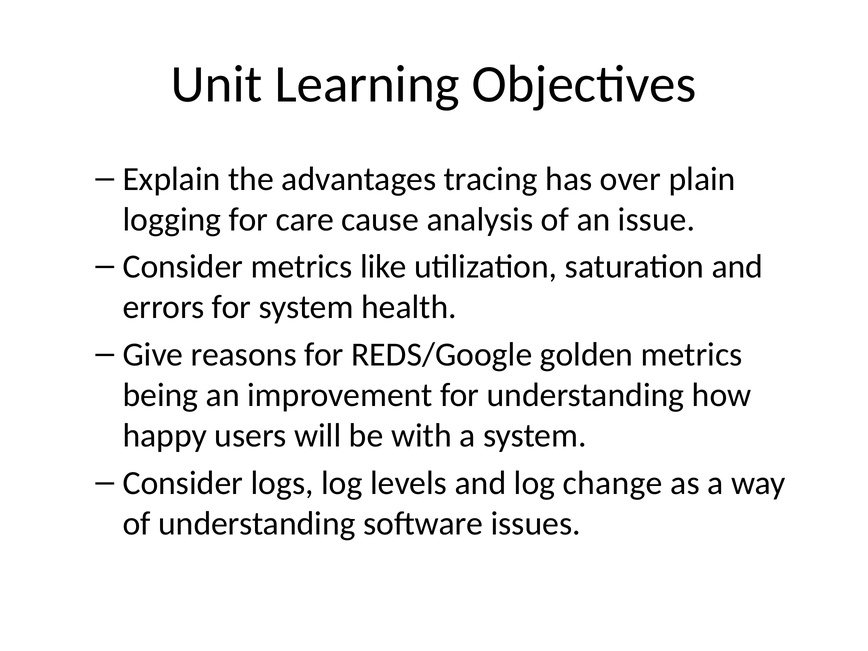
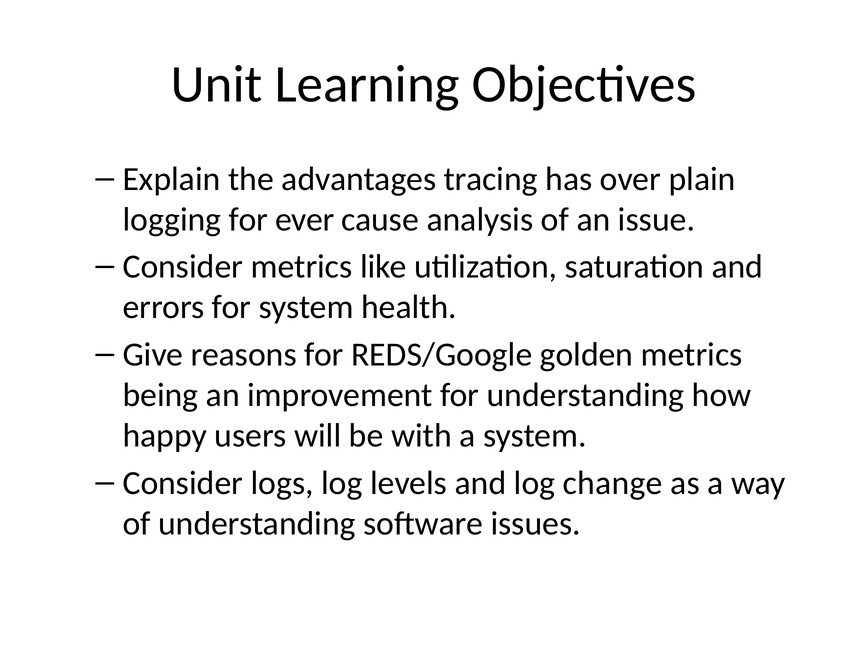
care: care -> ever (305, 219)
